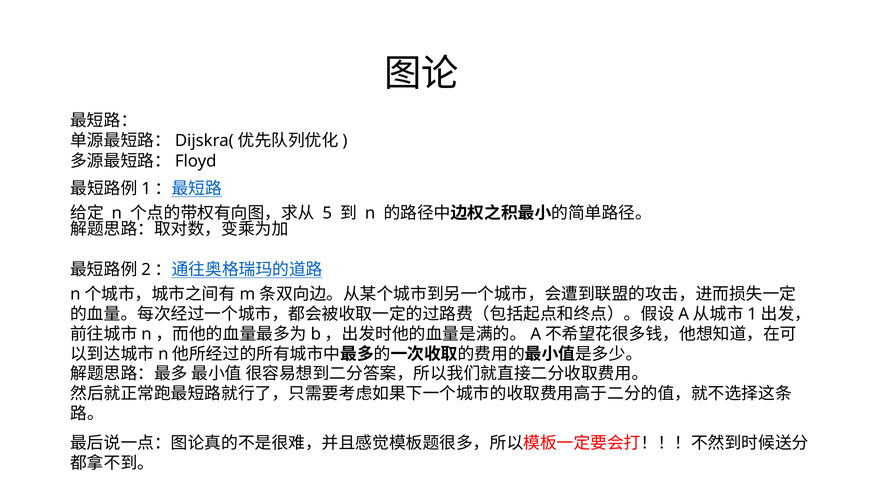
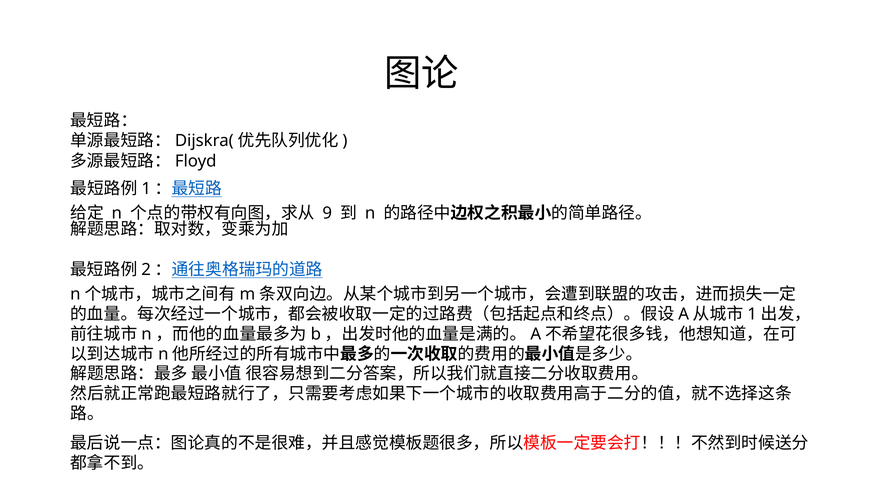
5: 5 -> 9 (327, 213)
